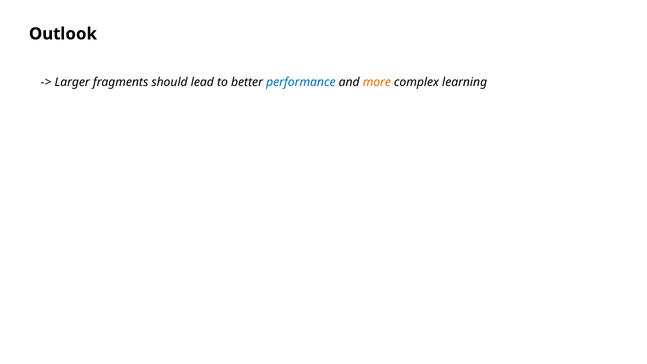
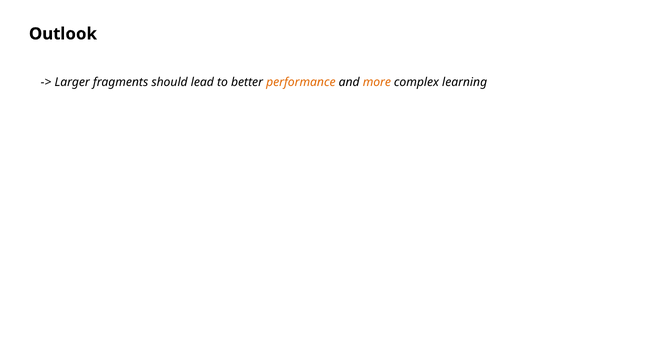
performance colour: blue -> orange (301, 82)
